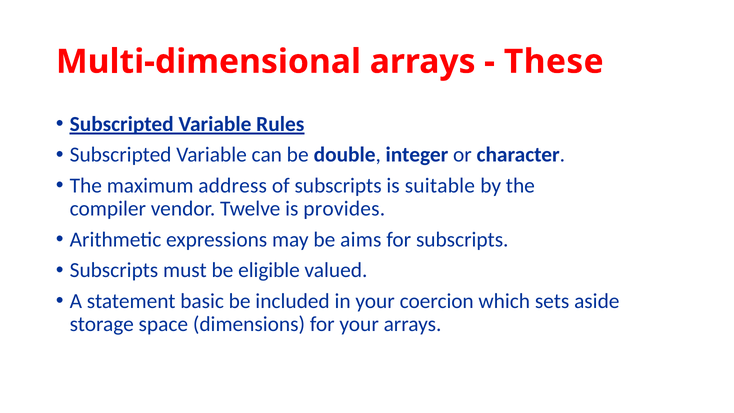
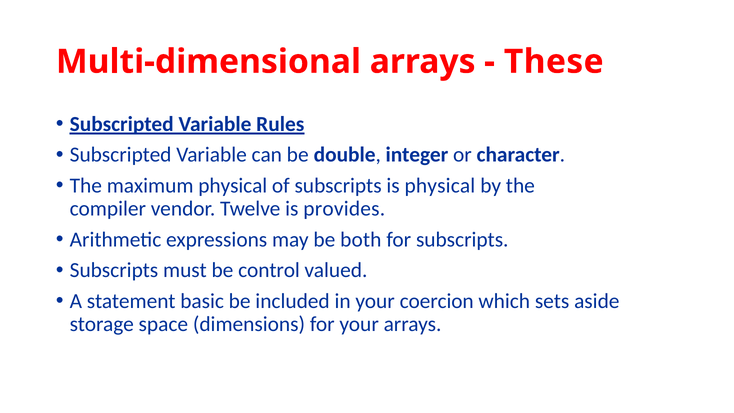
maximum address: address -> physical (233, 186)
is suitable: suitable -> physical (440, 186)
aims: aims -> both (361, 240)
eligible: eligible -> control (269, 270)
